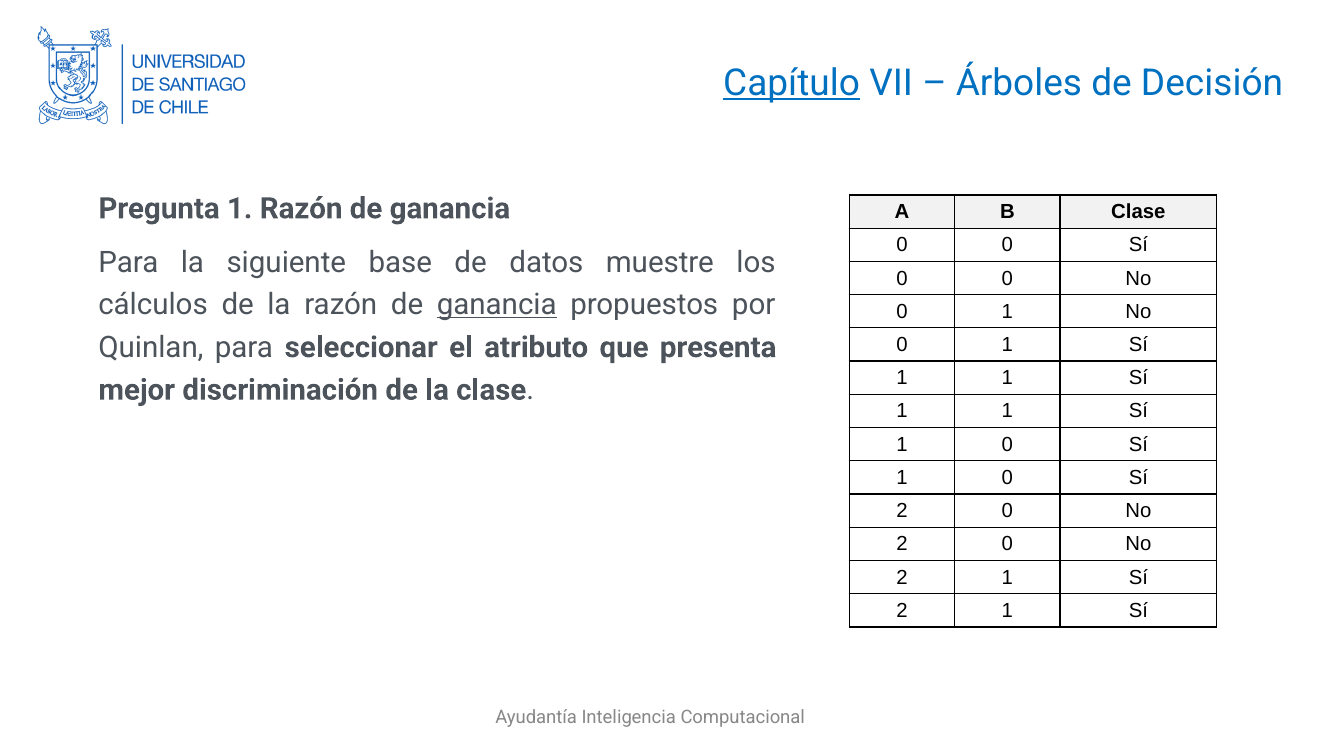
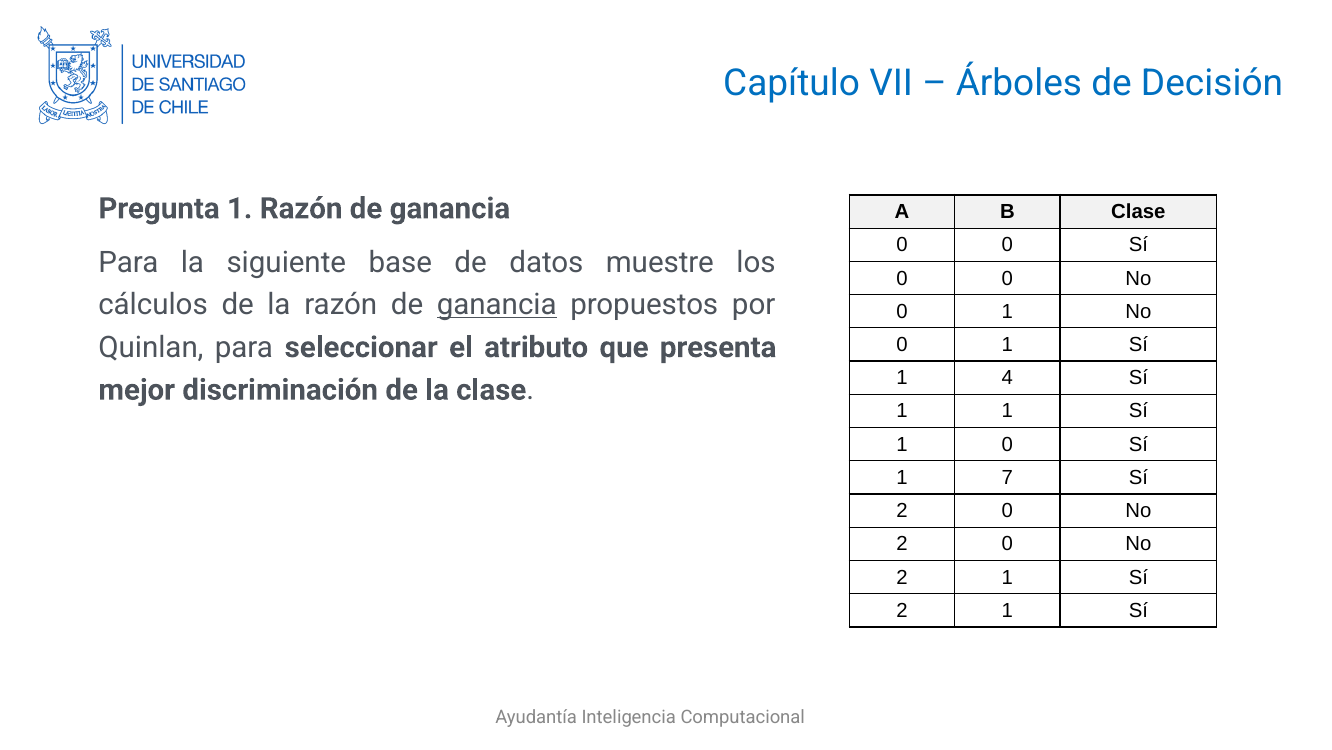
Capítulo underline: present -> none (792, 83)
1: 1 -> 4 (1007, 378)
0: 0 -> 7 (1007, 477)
